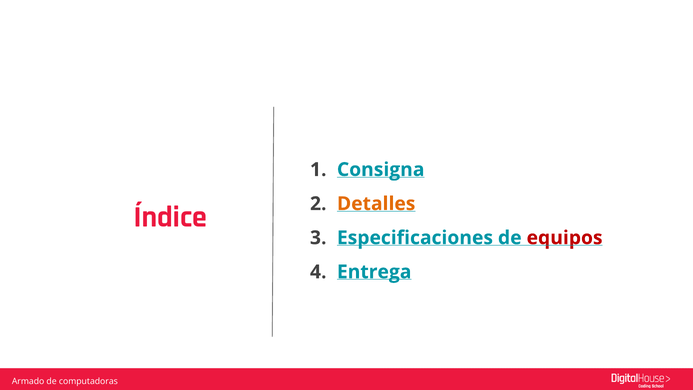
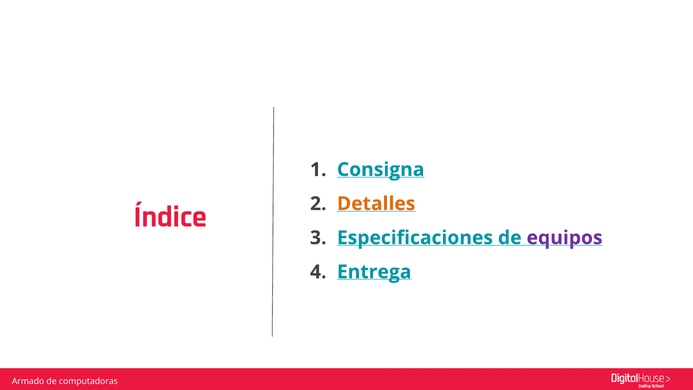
equipos colour: red -> purple (565, 238)
